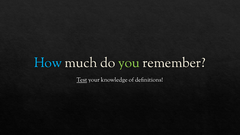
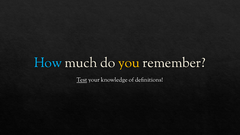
you colour: light green -> yellow (129, 63)
